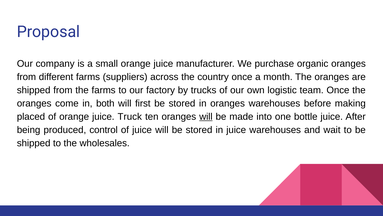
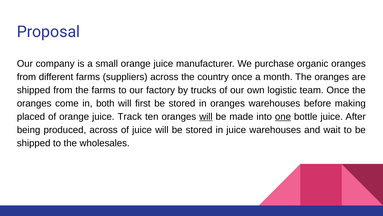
Truck: Truck -> Track (130, 116)
one underline: none -> present (283, 116)
produced control: control -> across (104, 130)
